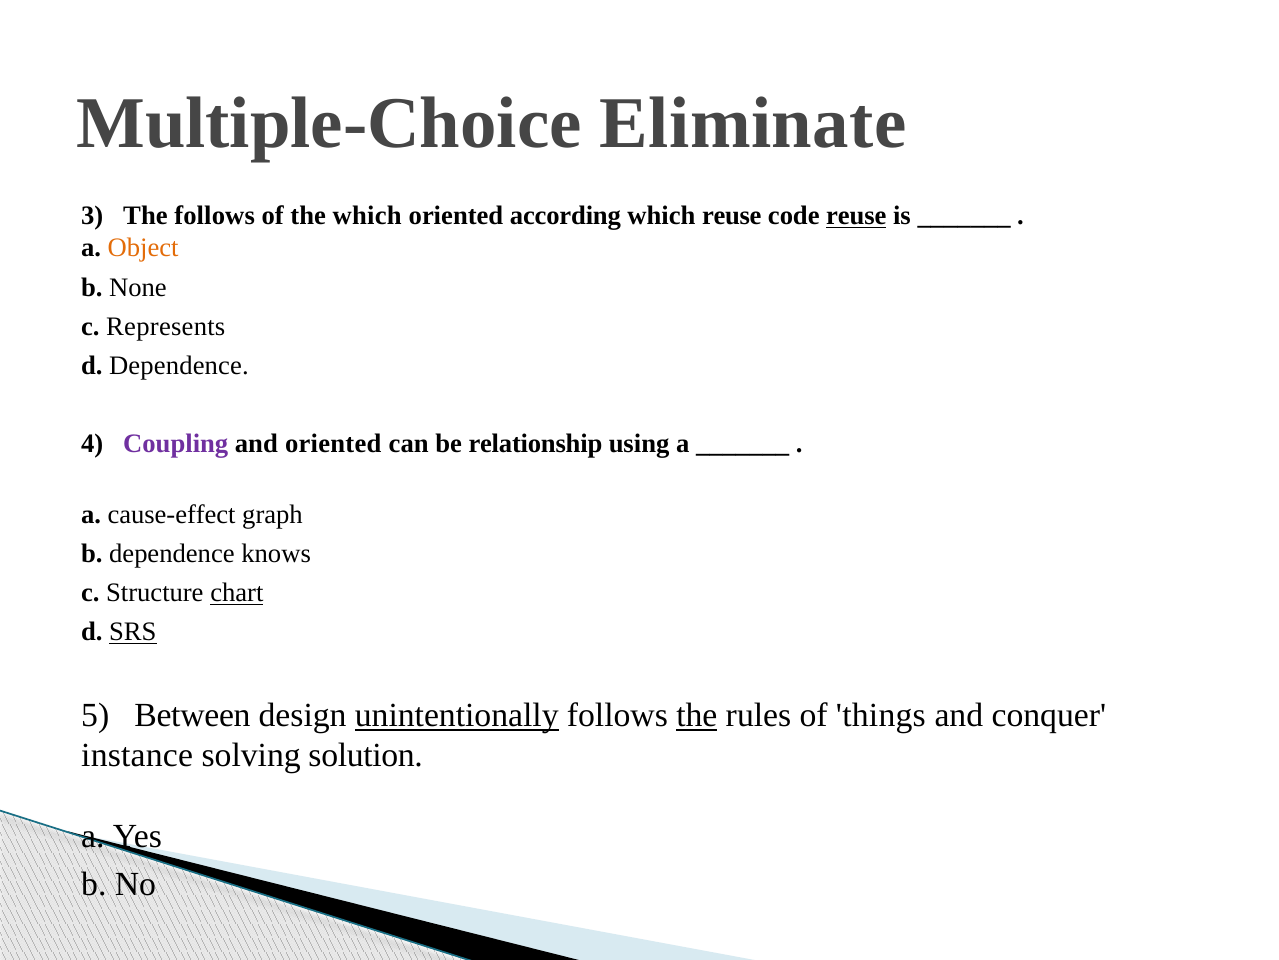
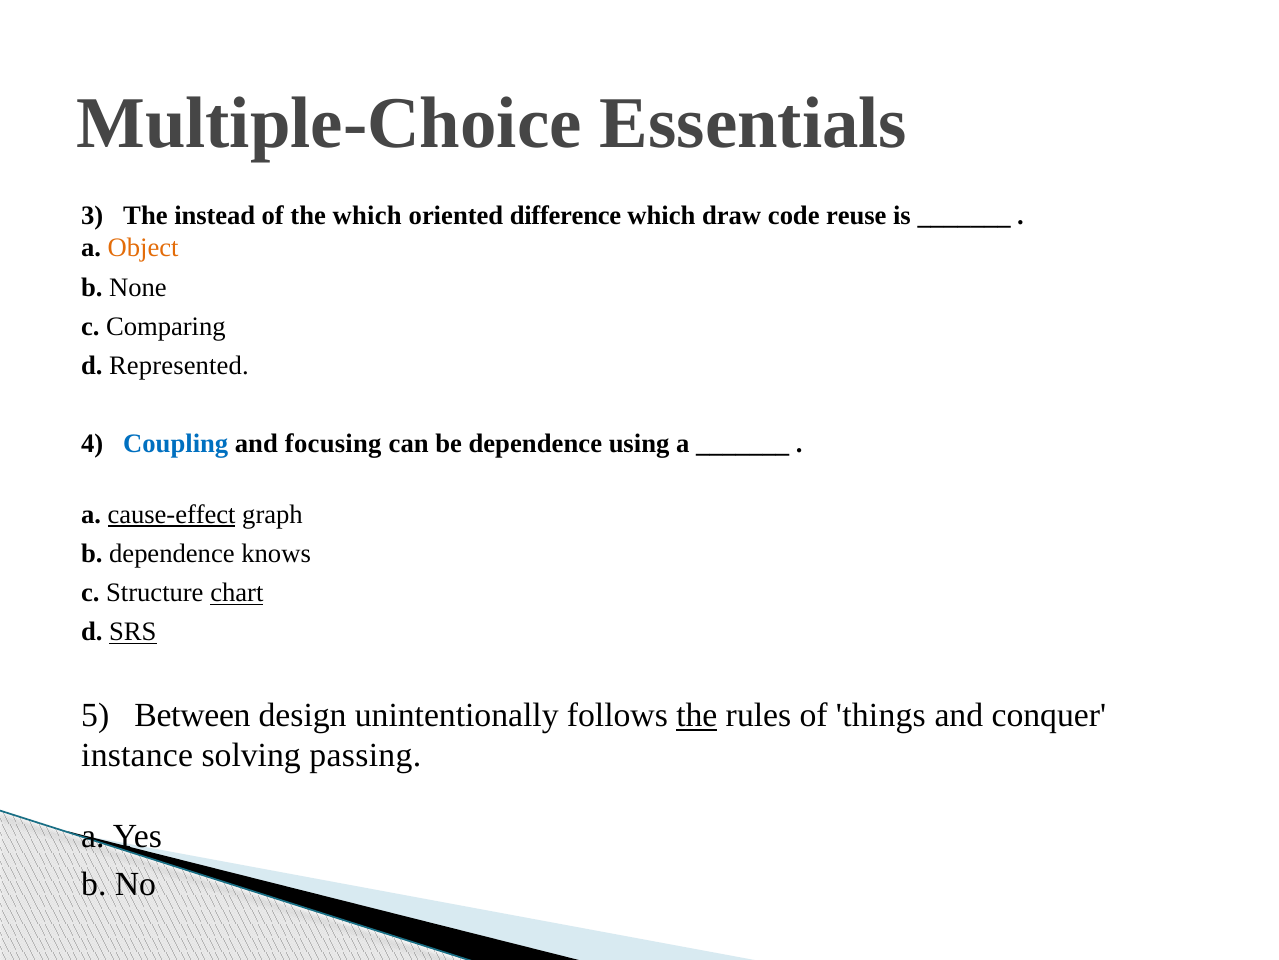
Eliminate: Eliminate -> Essentials (754, 123)
The follows: follows -> instead (215, 216)
according: according -> difference (565, 216)
which reuse: reuse -> draw (732, 216)
reuse underline: present -> none (856, 216)
Represents: Represents -> Comparing (166, 326)
d Dependence: Dependence -> Represented (179, 365)
Coupling colour: purple -> blue (176, 443)
and oriented: oriented -> focusing (333, 443)
be relationship: relationship -> dependence (535, 443)
cause-effect underline: none -> present (172, 514)
unintentionally underline: present -> none (457, 715)
solution: solution -> passing (365, 755)
